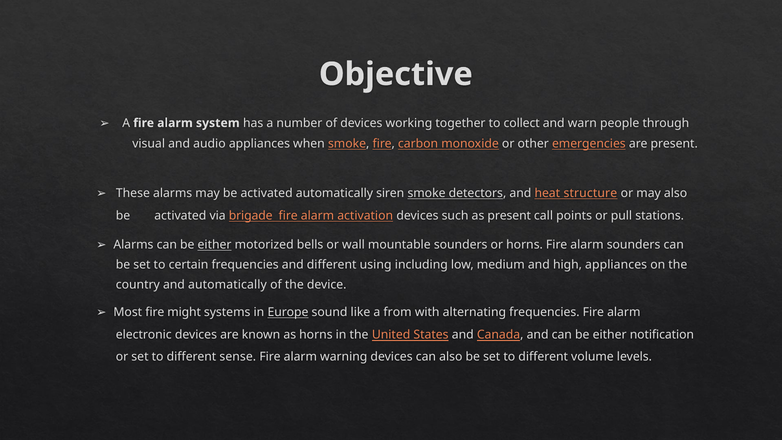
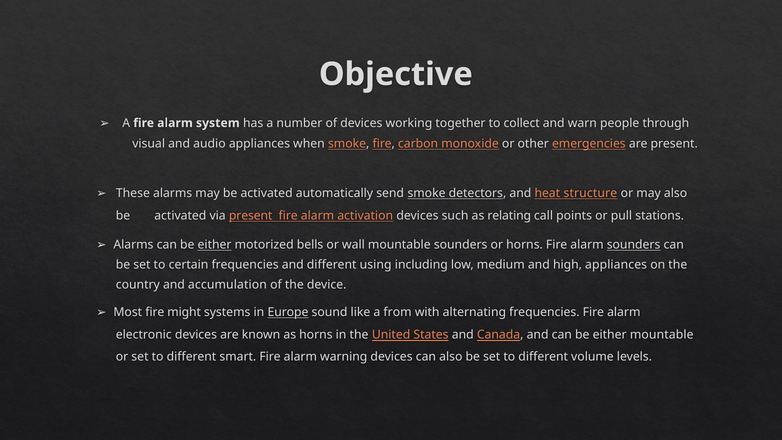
siren: siren -> send (390, 193)
via brigade: brigade -> present (251, 216)
as present: present -> relating (509, 216)
sounders underline: none -> present (634, 245)
and automatically: automatically -> accumulation (227, 284)
either notification: notification -> mountable (662, 335)
sense: sense -> smart (238, 357)
